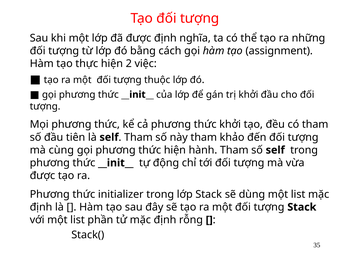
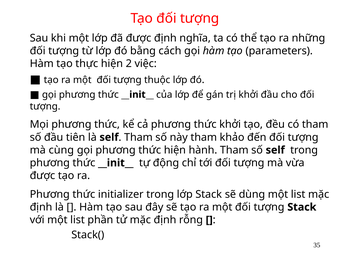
assignment: assignment -> parameters (279, 51)
